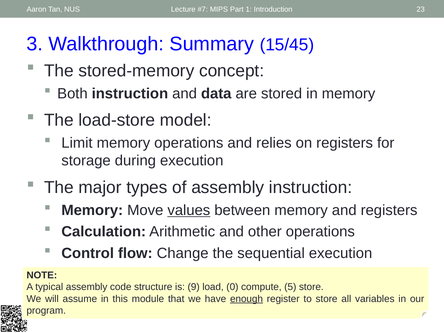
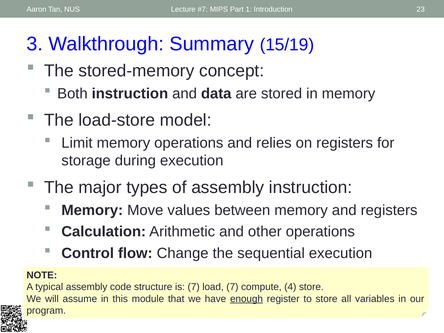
15/45: 15/45 -> 15/19 (287, 45)
values underline: present -> none (189, 210)
is 9: 9 -> 7 (194, 287)
load 0: 0 -> 7 (232, 287)
5: 5 -> 4 (290, 287)
